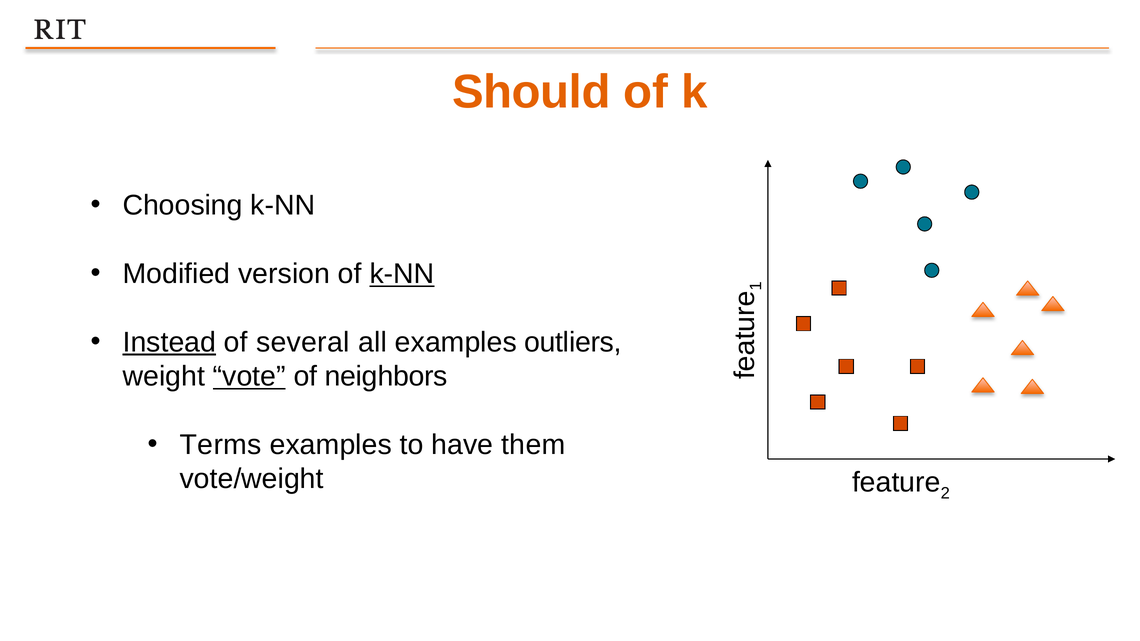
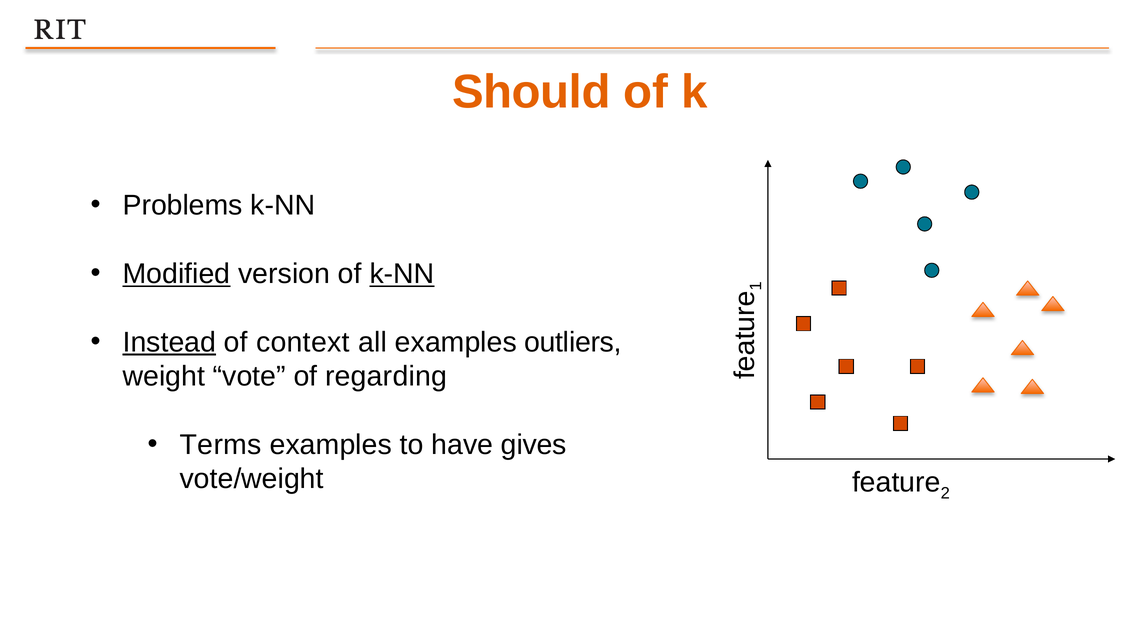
Choosing: Choosing -> Problems (183, 206)
Modified underline: none -> present (176, 274)
several: several -> context (303, 342)
vote underline: present -> none (249, 377)
neighbors: neighbors -> regarding (386, 377)
them: them -> gives (534, 445)
